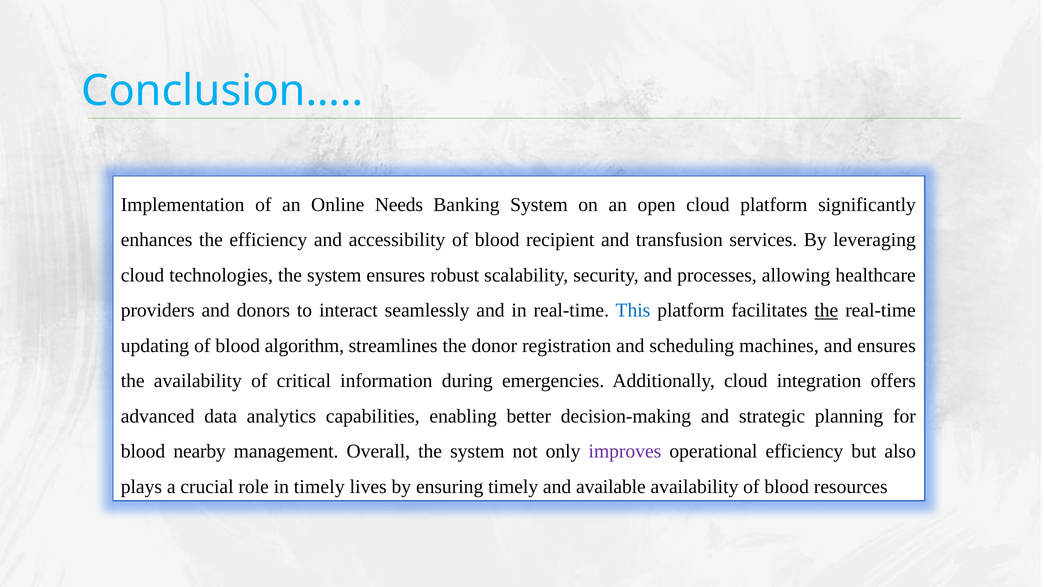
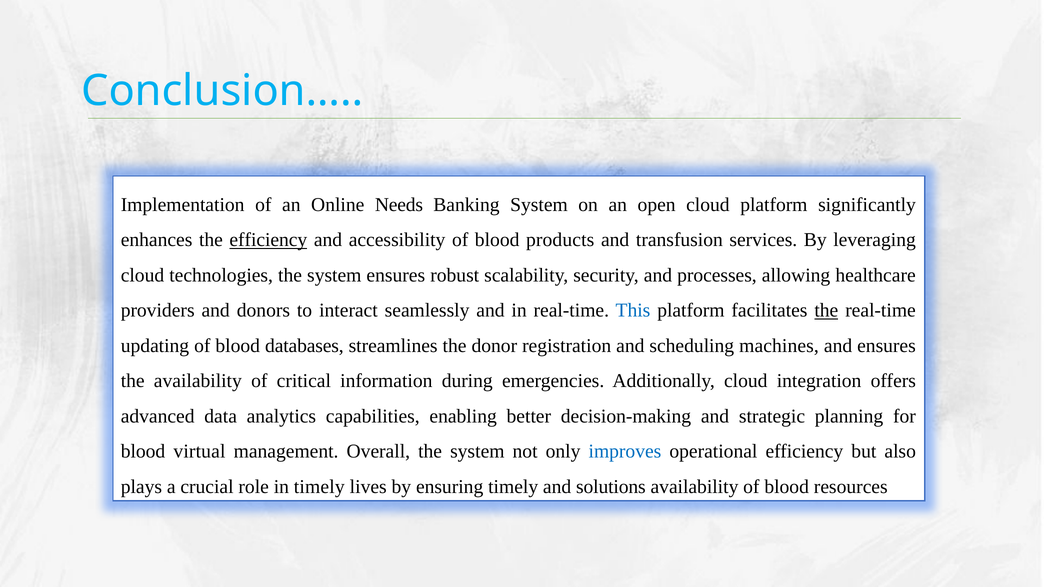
efficiency underline: none -> present (268, 240)
recipient: recipient -> products (560, 240)
algorithm: algorithm -> databases (304, 346)
nearby: nearby -> virtual (199, 452)
improves colour: purple -> blue (625, 452)
available: available -> solutions (611, 487)
